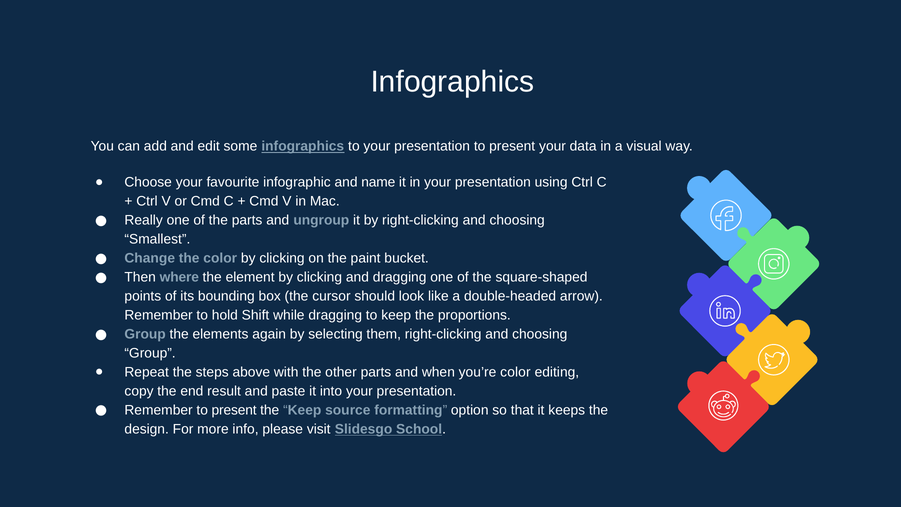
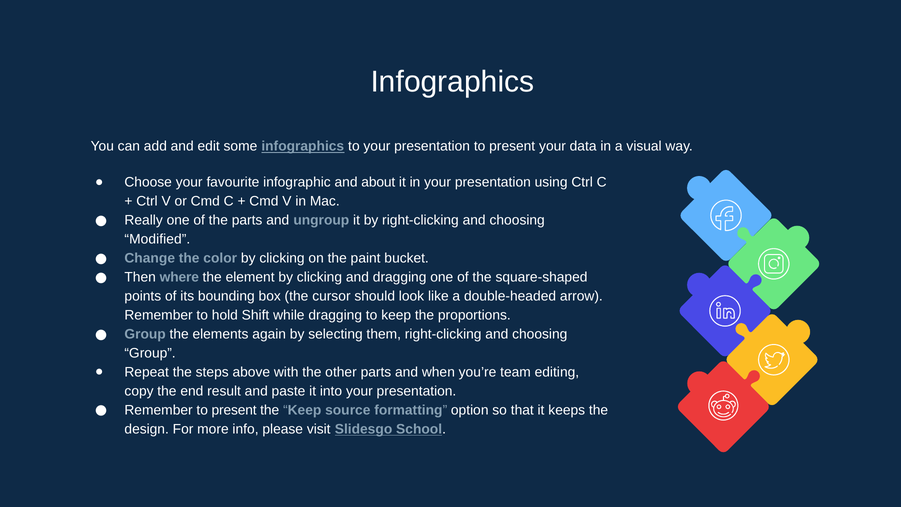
name: name -> about (378, 182)
Smallest: Smallest -> Modified (157, 239)
you’re color: color -> team (516, 372)
